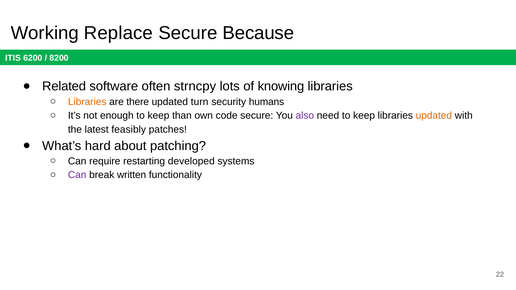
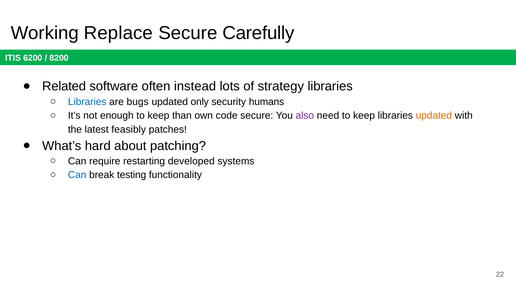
Because: Because -> Carefully (258, 33)
strncpy: strncpy -> instead (195, 86)
knowing: knowing -> strategy (281, 86)
Libraries colour: orange -> blue (87, 102)
there: there -> bugs (138, 102)
turn: turn -> only (200, 102)
Can colour: purple -> blue (77, 175)
written: written -> testing (132, 175)
